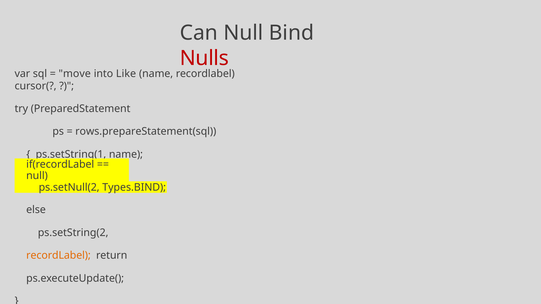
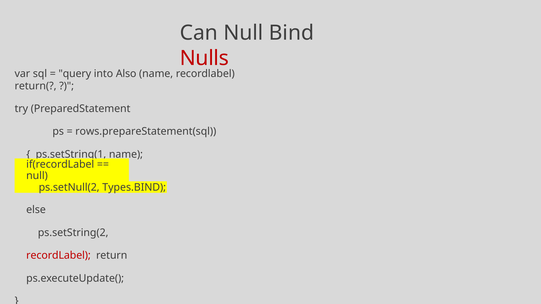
move: move -> query (75, 74)
Like: Like -> Also (126, 74)
cursor(: cursor( -> return( (36, 86)
recordLabel colour: orange -> red (59, 256)
